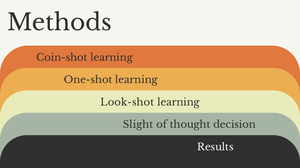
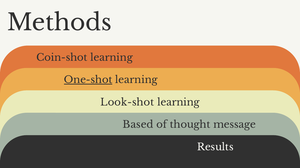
One-shot underline: none -> present (88, 80)
Slight: Slight -> Based (138, 125)
decision: decision -> message (235, 125)
